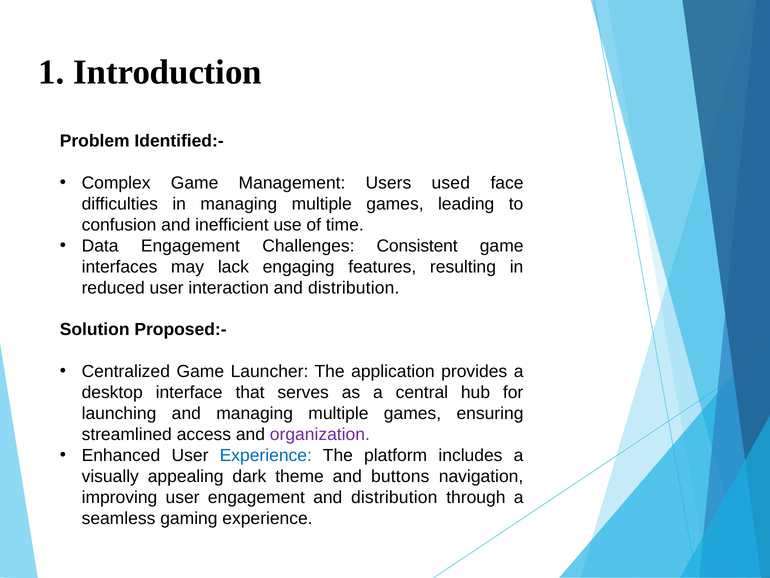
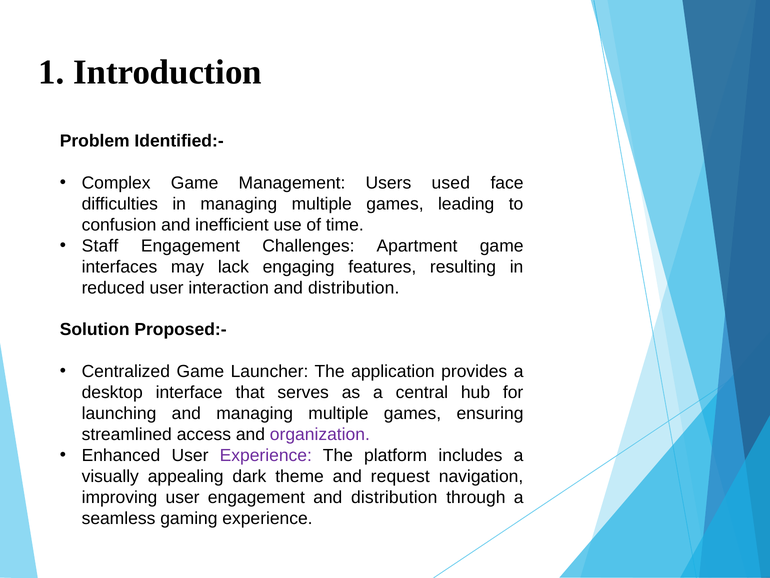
Data: Data -> Staff (100, 246)
Consistent: Consistent -> Apartment (417, 246)
Experience colour: blue -> purple (266, 456)
buttons: buttons -> request (400, 477)
